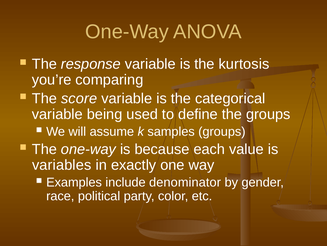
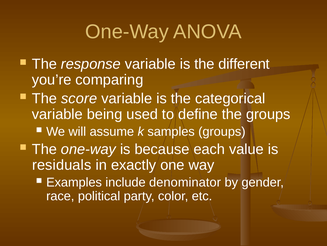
kurtosis: kurtosis -> different (244, 64)
variables: variables -> residuals (62, 165)
